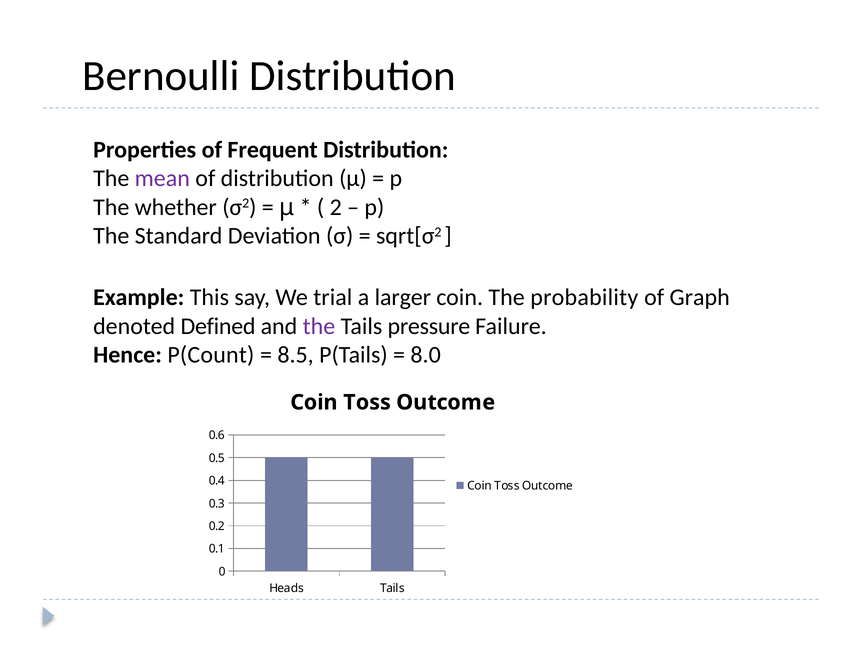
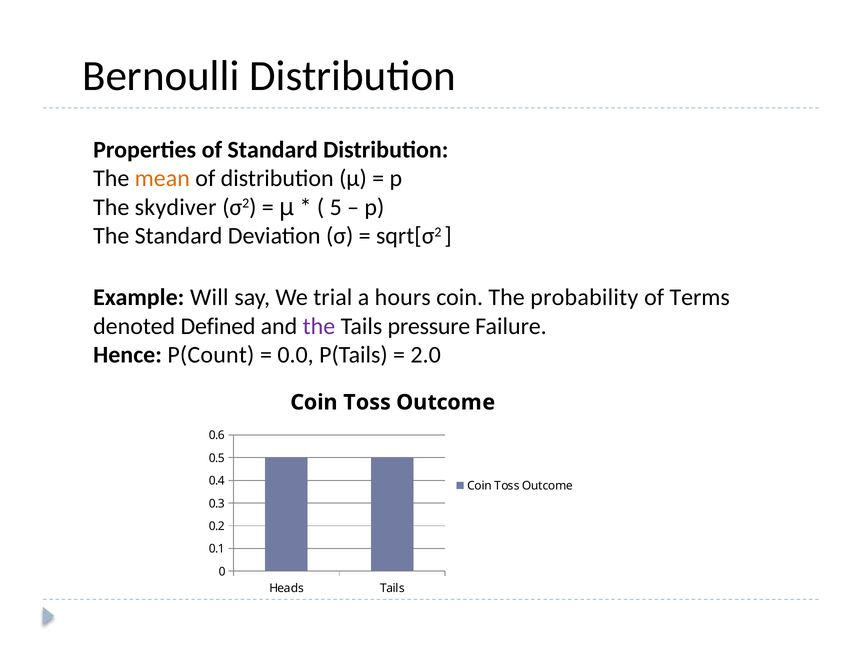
of Frequent: Frequent -> Standard (273, 150)
mean colour: purple -> orange (162, 178)
whether: whether -> skydiver (176, 207)
2: 2 -> 5 (336, 207)
This: This -> Will (209, 297)
larger: larger -> hours (403, 297)
Graph: Graph -> Terms (700, 297)
8.5: 8.5 -> 0.0 (296, 355)
8.0: 8.0 -> 2.0 (426, 355)
